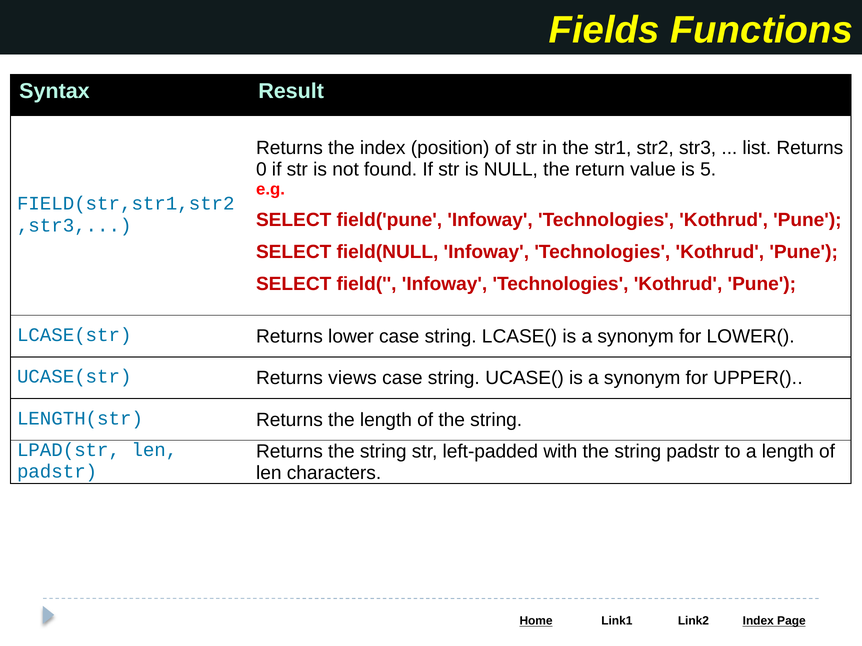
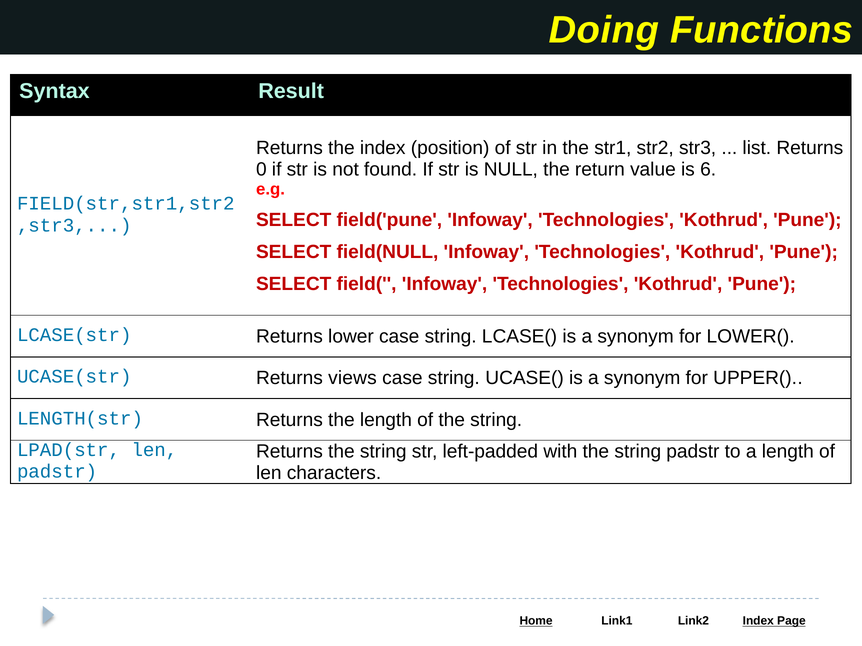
Fields: Fields -> Doing (604, 30)
5: 5 -> 6 (708, 169)
